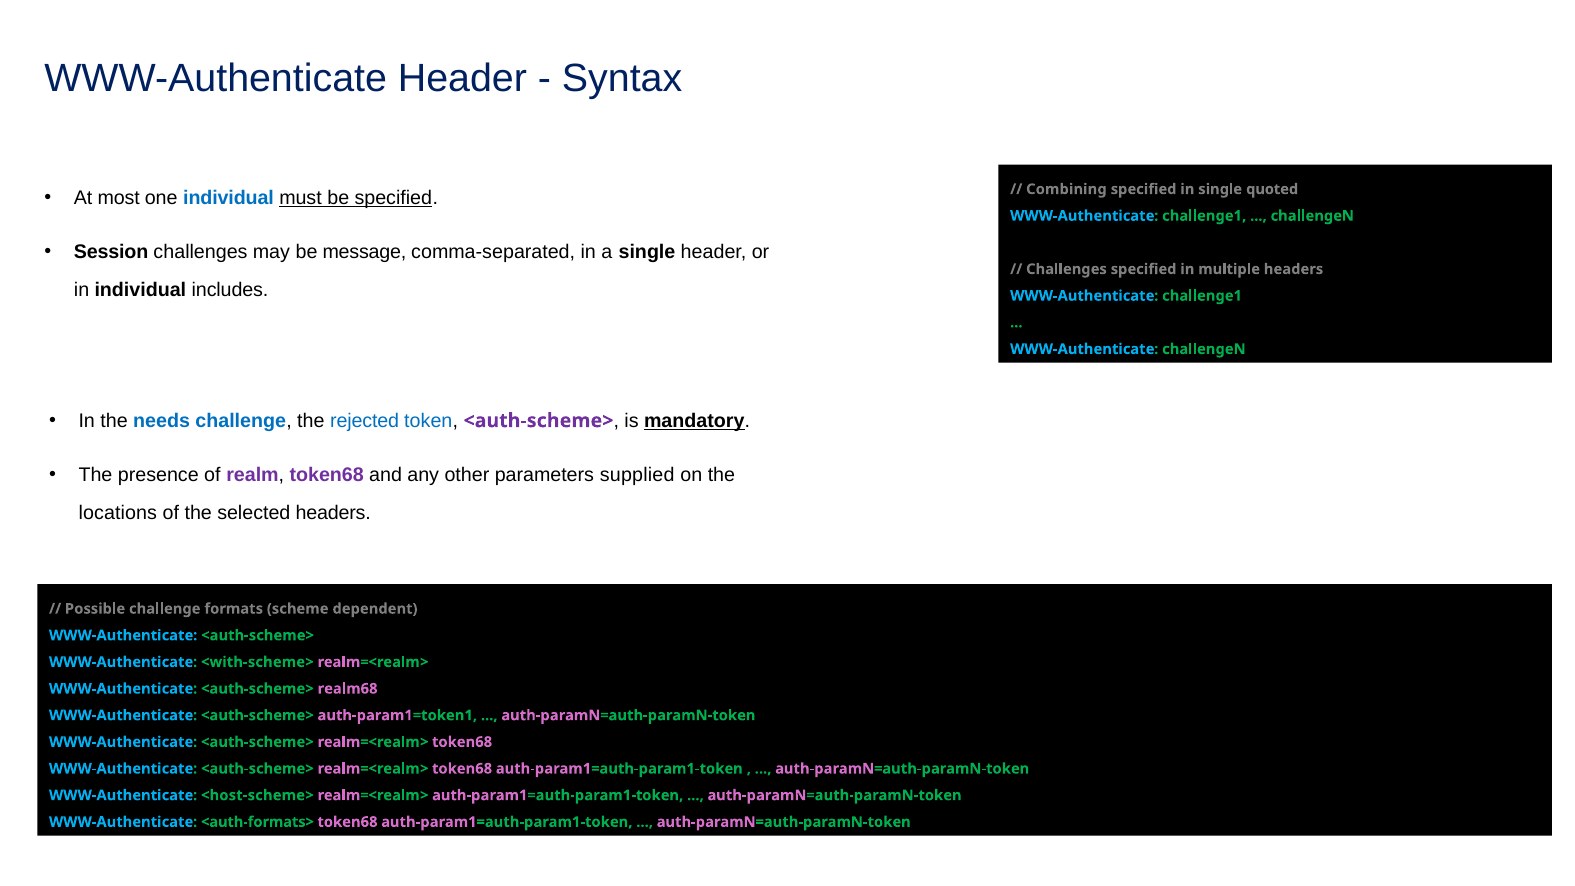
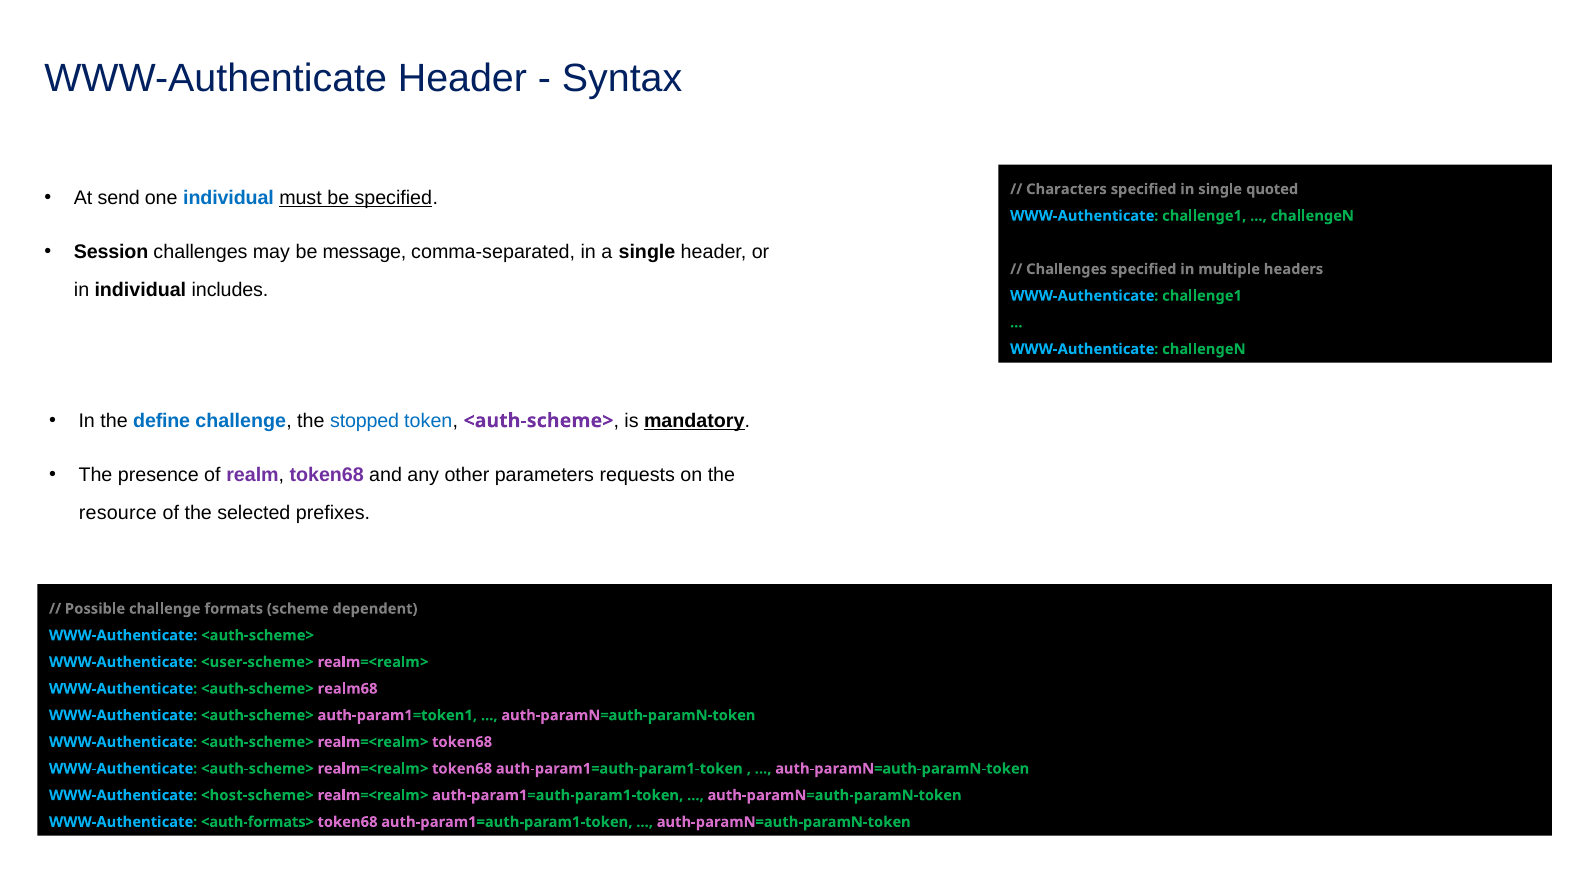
Combining: Combining -> Characters (1066, 189)
most: most -> send (119, 198)
needs: needs -> define (162, 421)
rejected: rejected -> stopped (365, 421)
supplied: supplied -> requests (637, 475)
locations: locations -> resource (118, 513)
selected headers: headers -> prefixes (333, 513)
<with-scheme>: <with-scheme> -> <user-scheme> (257, 662)
